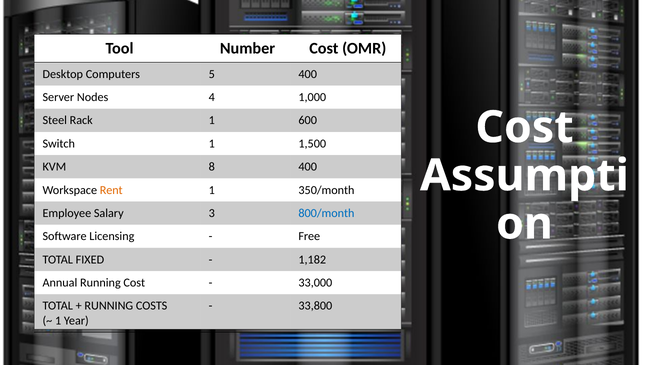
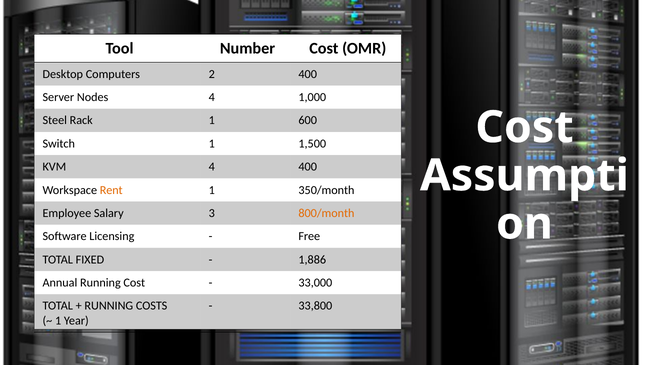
5: 5 -> 2 (212, 74)
KVM 8: 8 -> 4 (212, 167)
800/month colour: blue -> orange (326, 213)
1,182: 1,182 -> 1,886 (312, 260)
